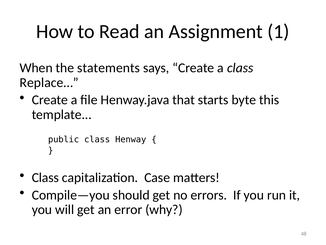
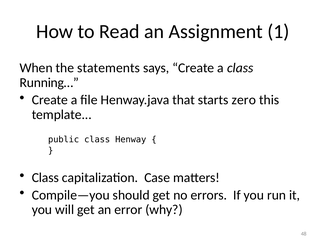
Replace…: Replace… -> Running… (49, 82)
byte: byte -> zero (244, 100)
